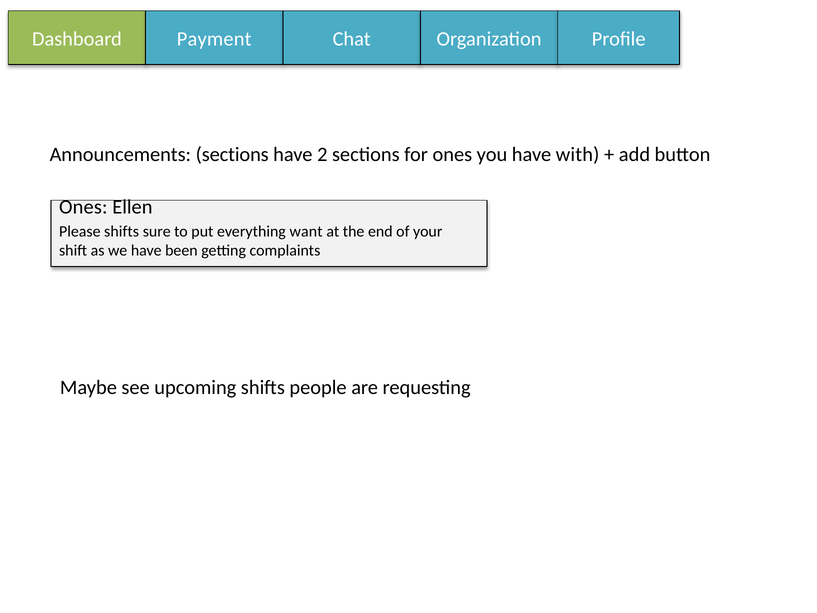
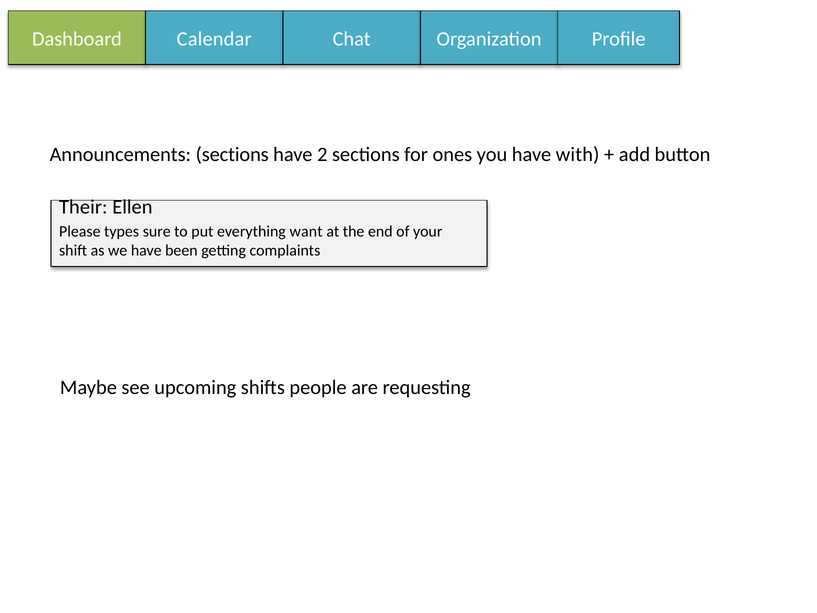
Payment: Payment -> Calendar (214, 39)
Ones: Ones -> Their (83, 207)
Please shifts: shifts -> types (122, 232)
